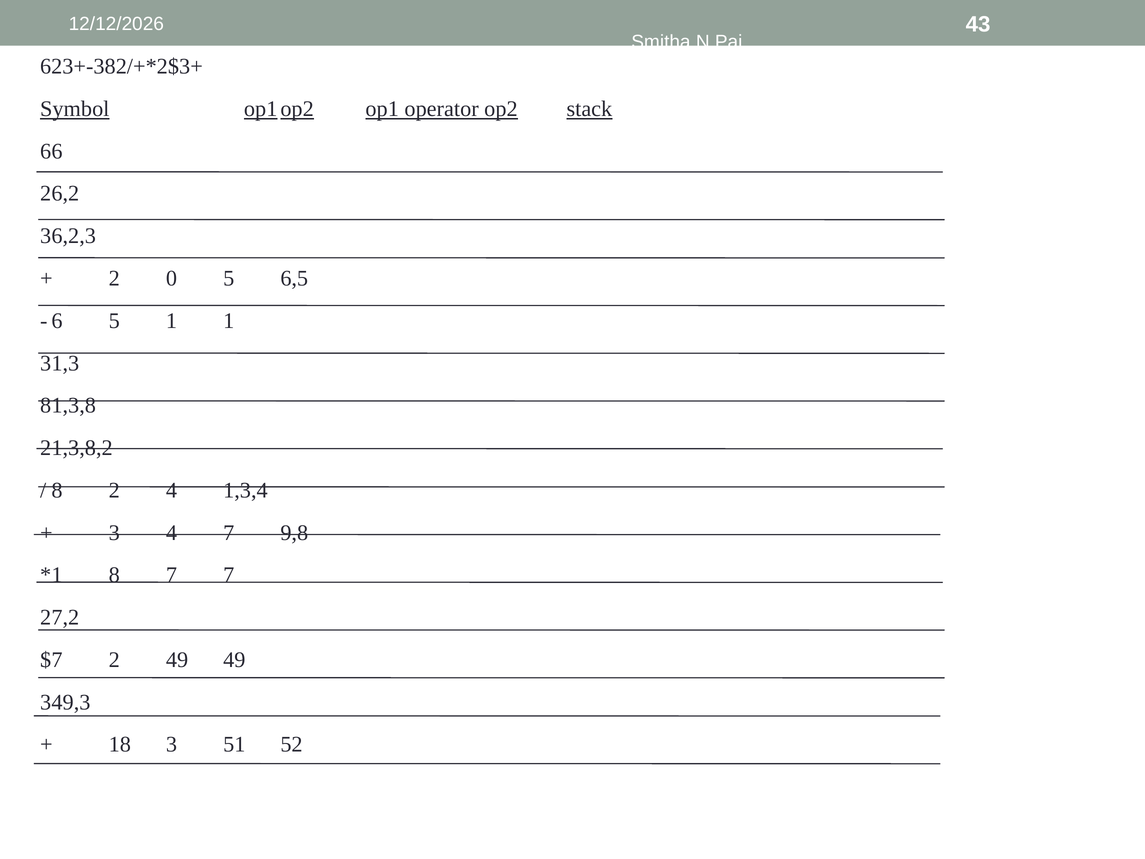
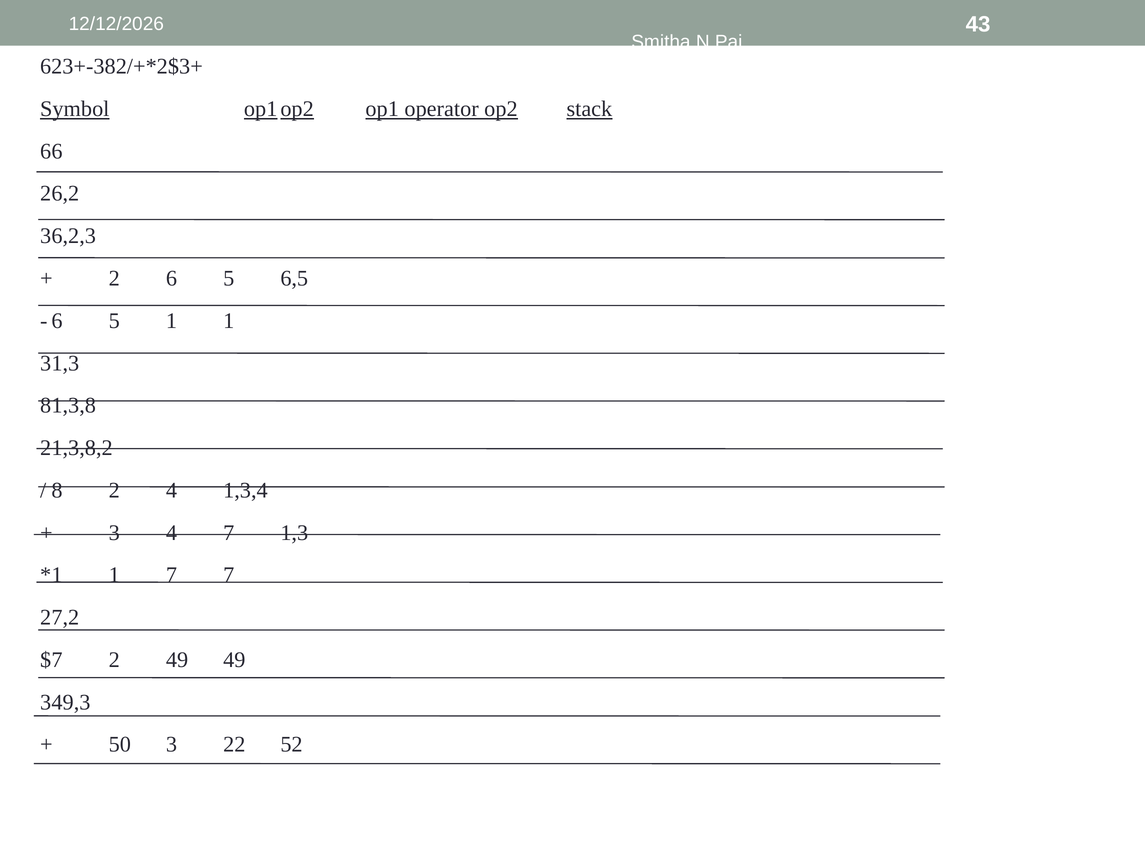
0: 0 -> 6 (172, 278)
9,8: 9,8 -> 1,3 (294, 533)
8: 8 -> 1 (114, 575)
18: 18 -> 50 (120, 744)
51: 51 -> 22 (234, 744)
